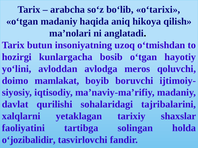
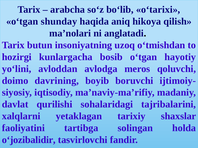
o‘tgan madaniy: madaniy -> shunday (59, 21)
mamlakat: mamlakat -> davrining (57, 81)
